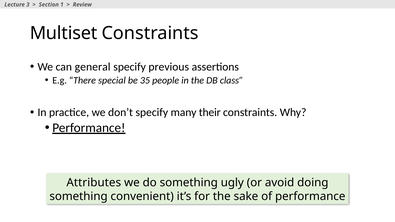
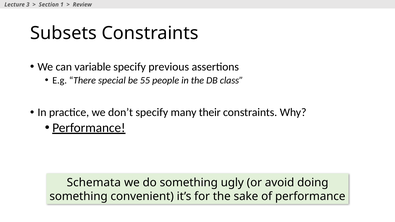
Multiset: Multiset -> Subsets (63, 33)
general: general -> variable (93, 67)
35: 35 -> 55 (145, 80)
Attributes: Attributes -> Schemata (94, 183)
